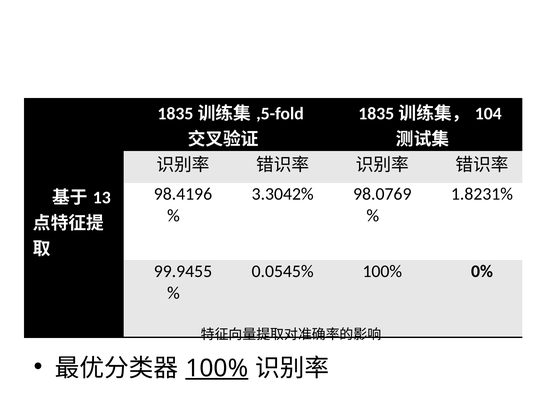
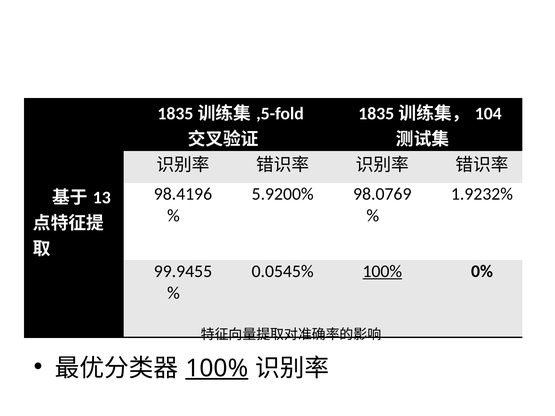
3.3042%: 3.3042% -> 5.9200% (283, 194)
1.8231%: 1.8231% -> 1.9232% (482, 194)
100% underline: none -> present (382, 271)
